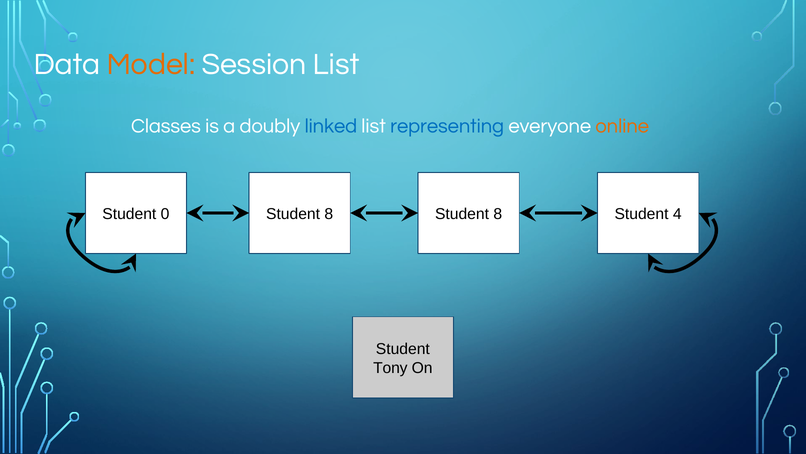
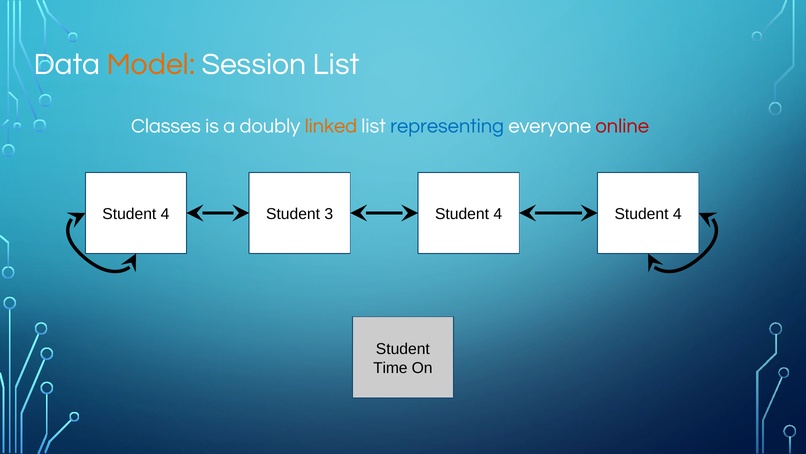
linked colour: blue -> orange (331, 126)
online colour: orange -> red (622, 126)
0: 0 -> 4 (165, 214)
8: 8 -> 3 (329, 214)
8: 8 -> 4 (498, 214)
Tony: Tony -> Time (390, 367)
